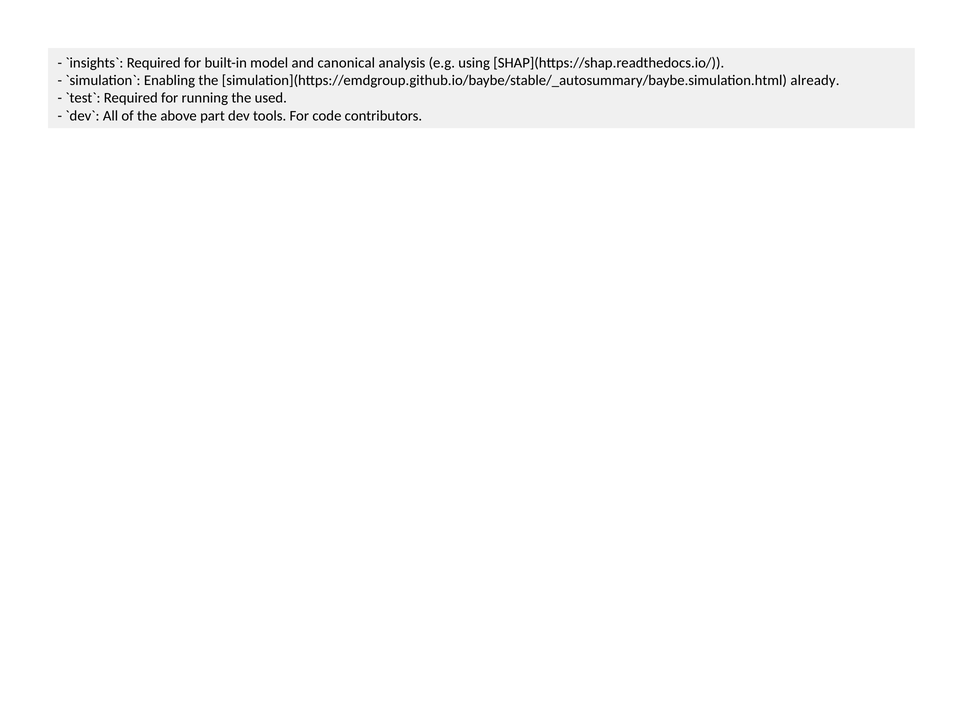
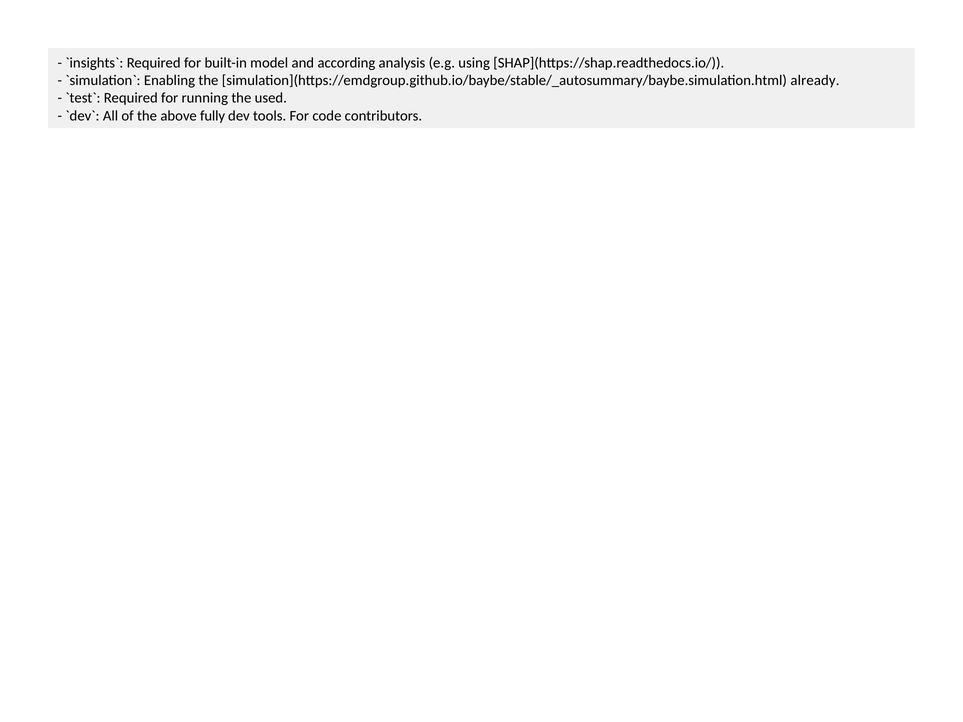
canonical: canonical -> according (346, 63)
part: part -> fully (213, 116)
